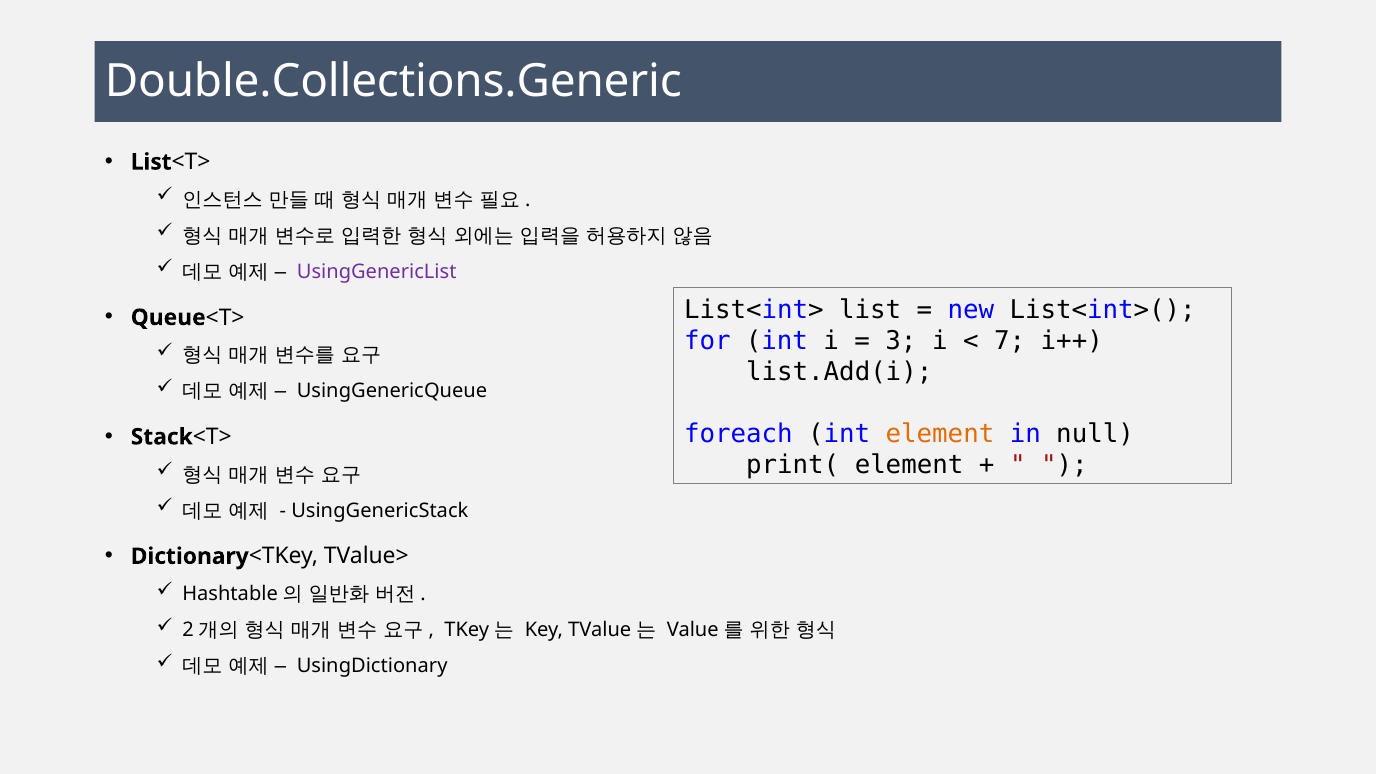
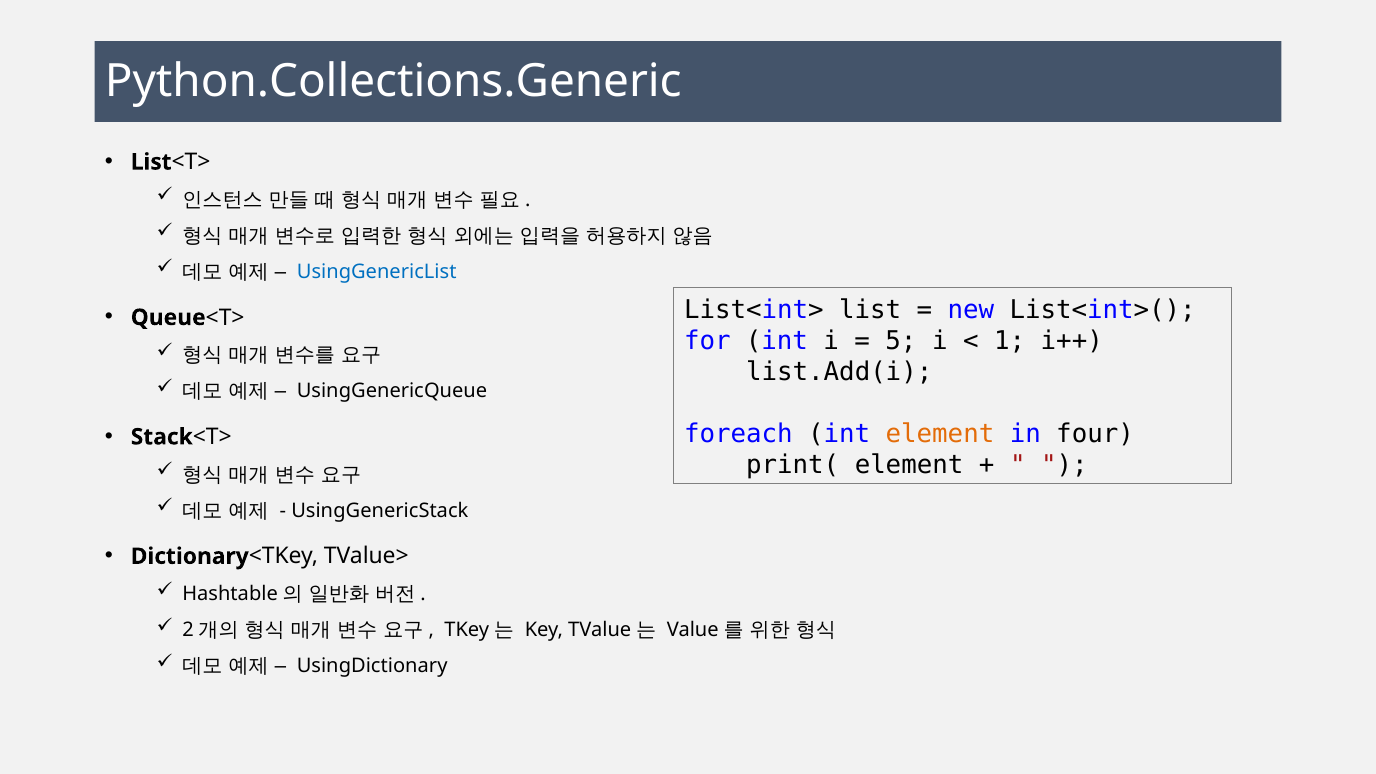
Double.Collections.Generic: Double.Collections.Generic -> Python.Collections.Generic (393, 81)
UsingGenericList colour: purple -> blue (377, 272)
3: 3 -> 5 (901, 341)
7: 7 -> 1 (1010, 341)
null: null -> four (1095, 434)
